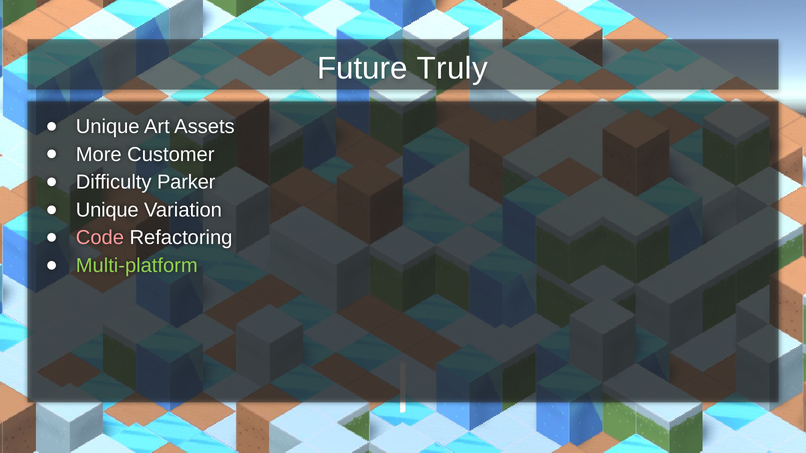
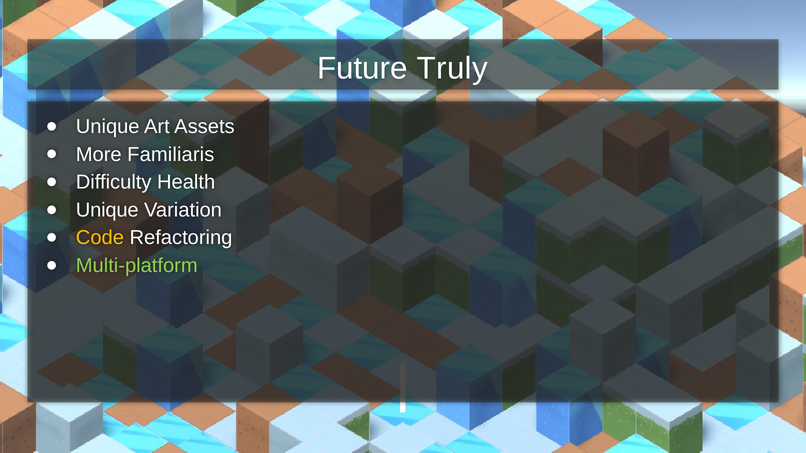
Customer: Customer -> Familiaris (171, 155)
Parker: Parker -> Health (186, 182)
Code colour: pink -> yellow (100, 238)
